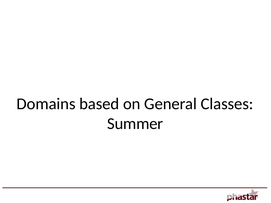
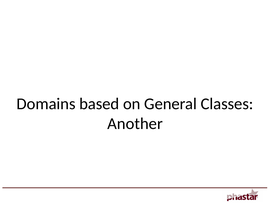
Summer: Summer -> Another (135, 124)
